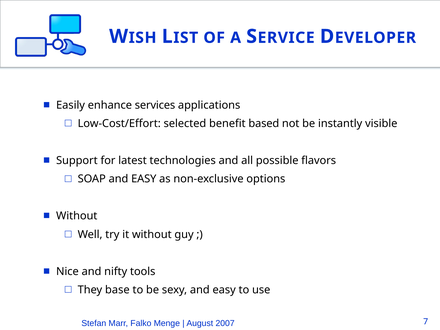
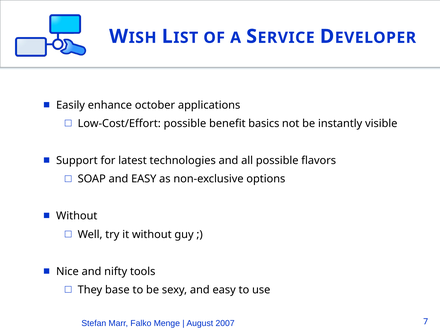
services: services -> october (155, 105)
Low-Cost/Effort selected: selected -> possible (185, 124)
based: based -> basics (264, 124)
